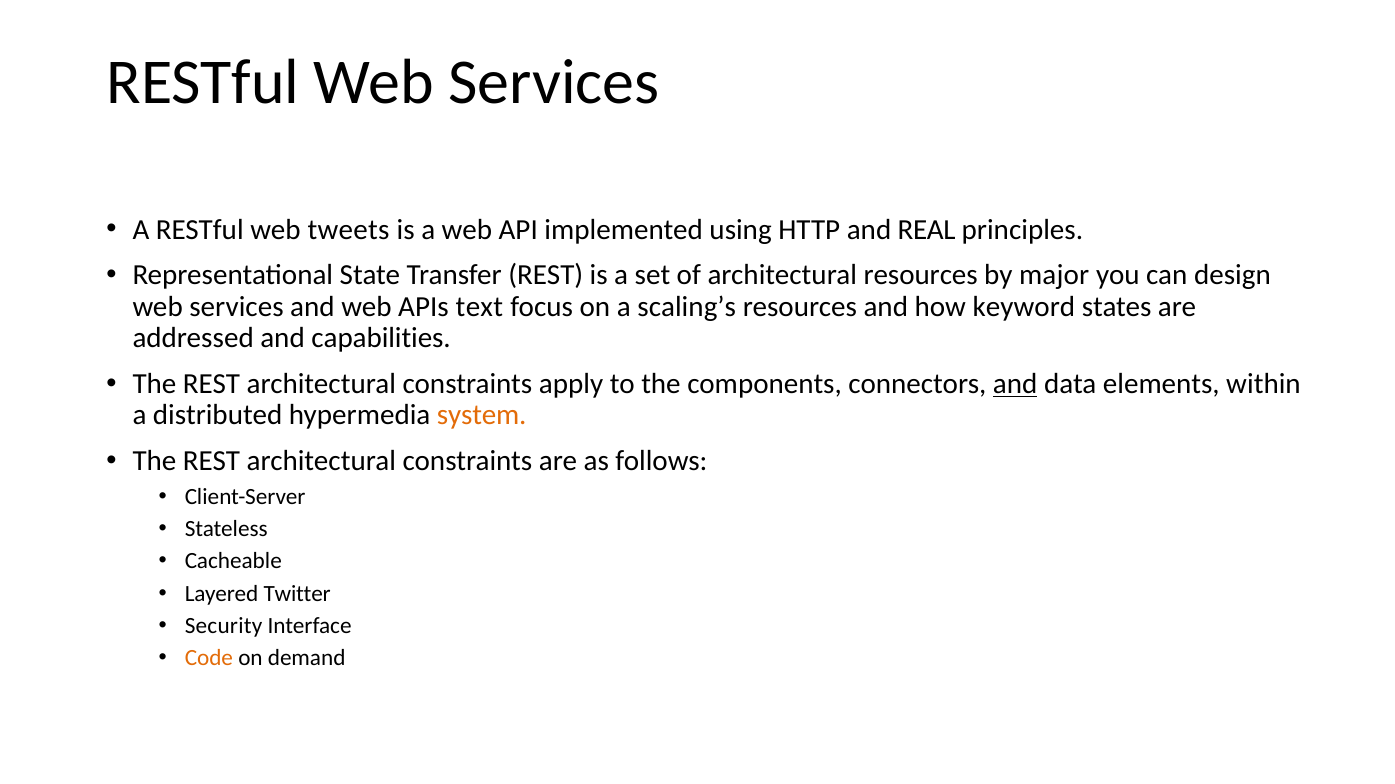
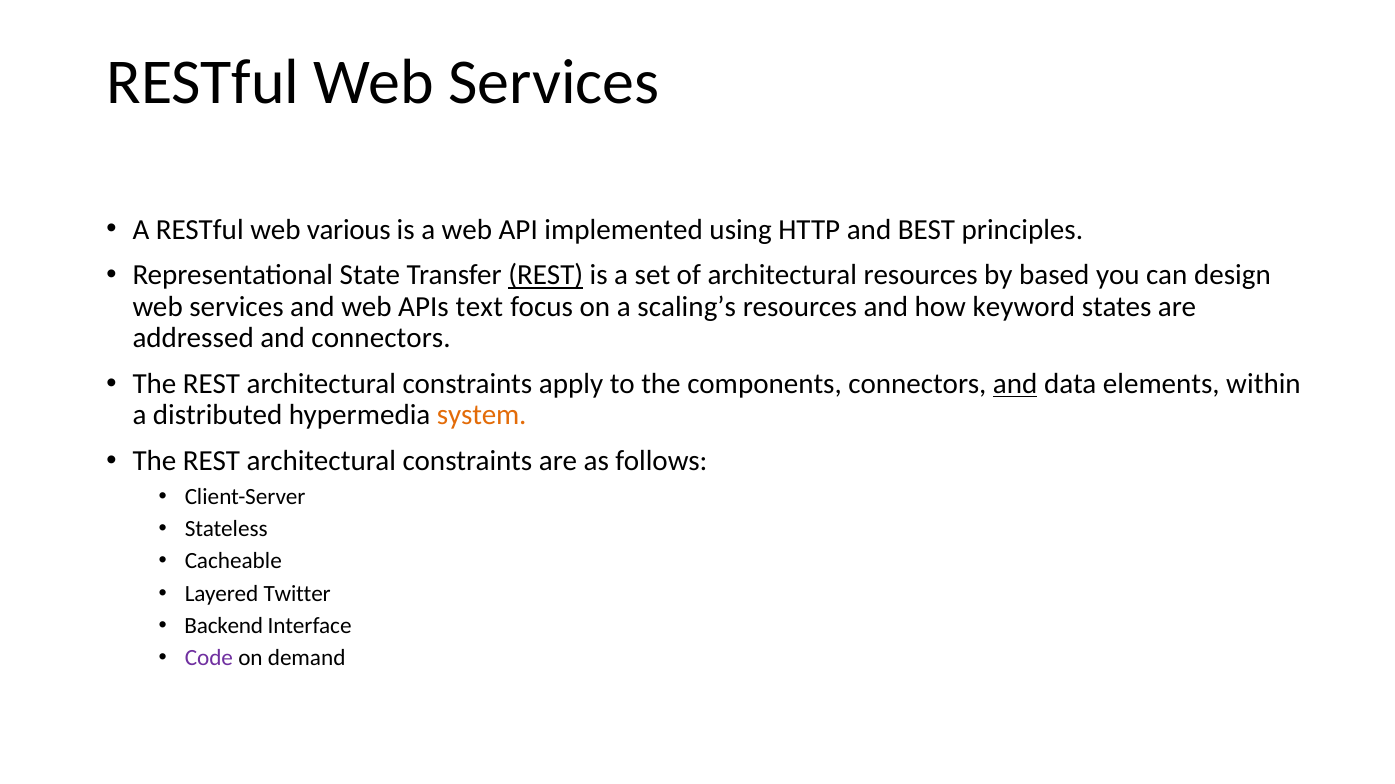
tweets: tweets -> various (349, 230)
REAL: REAL -> BEST (927, 230)
REST underline: none -> present (546, 276)
major: major -> based (1054, 276)
and capabilities: capabilities -> connectors (381, 338)
Security: Security -> Backend (224, 626)
Code colour: orange -> purple (209, 659)
